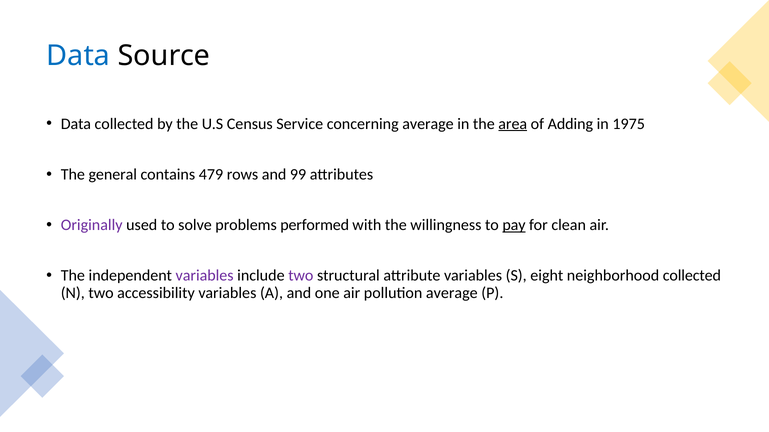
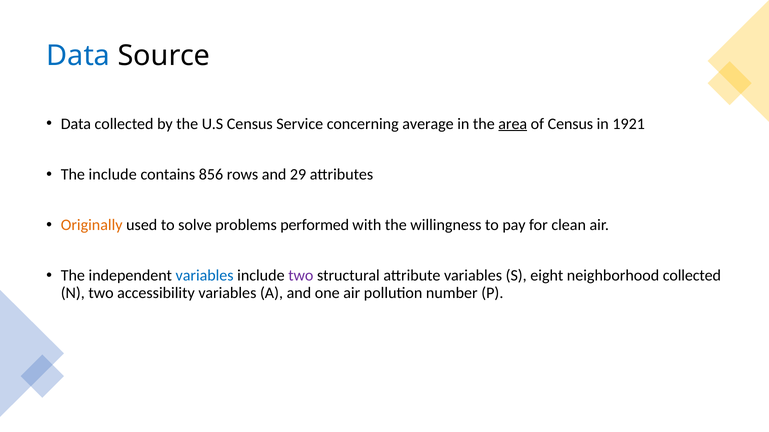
of Adding: Adding -> Census (570, 124)
1975: 1975 -> 1921 (629, 124)
The general: general -> include (113, 175)
479: 479 -> 856 (211, 175)
99: 99 -> 29 (298, 175)
Originally colour: purple -> orange (92, 225)
pay underline: present -> none (514, 225)
variables colour: purple -> blue (205, 276)
pollution average: average -> number (452, 293)
